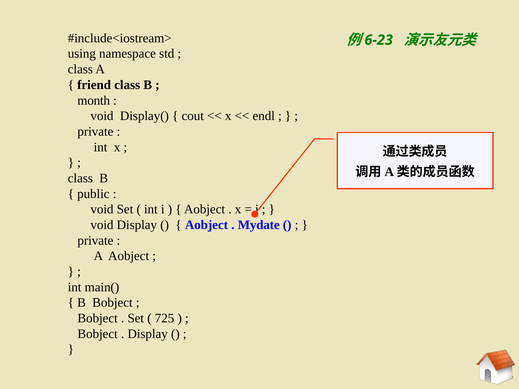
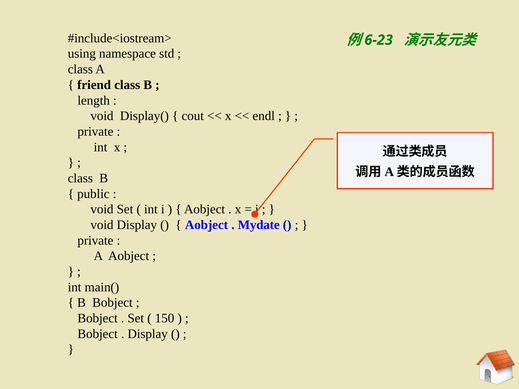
month: month -> length (94, 100)
725: 725 -> 150 (165, 318)
